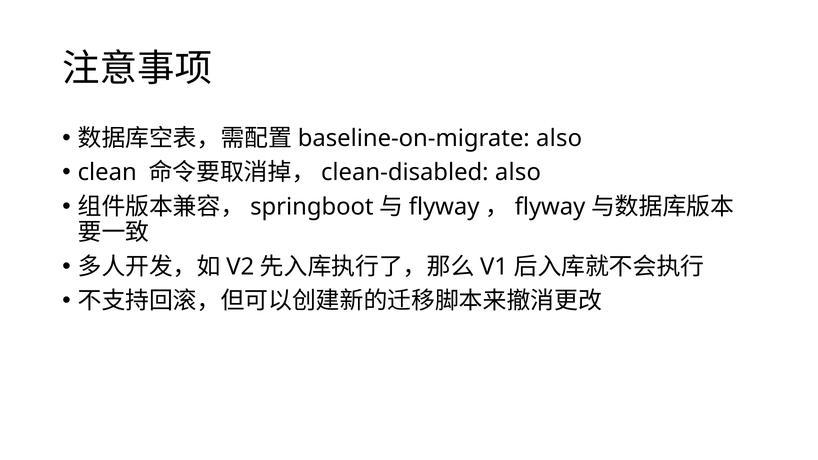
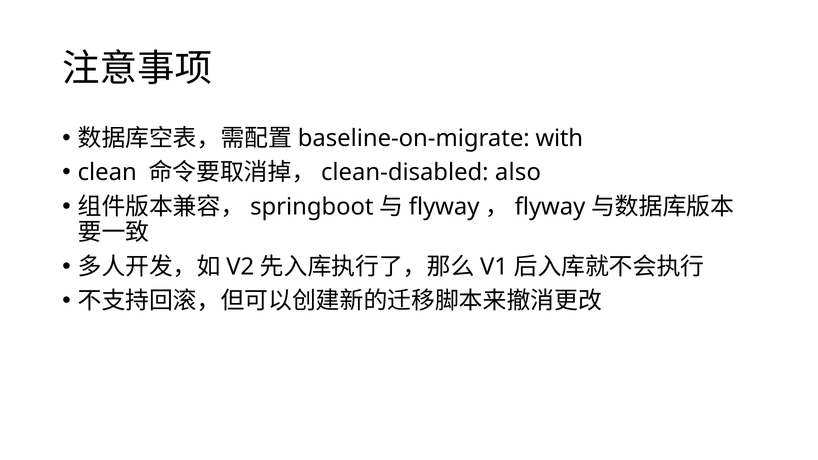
also: also -> with (559, 138)
